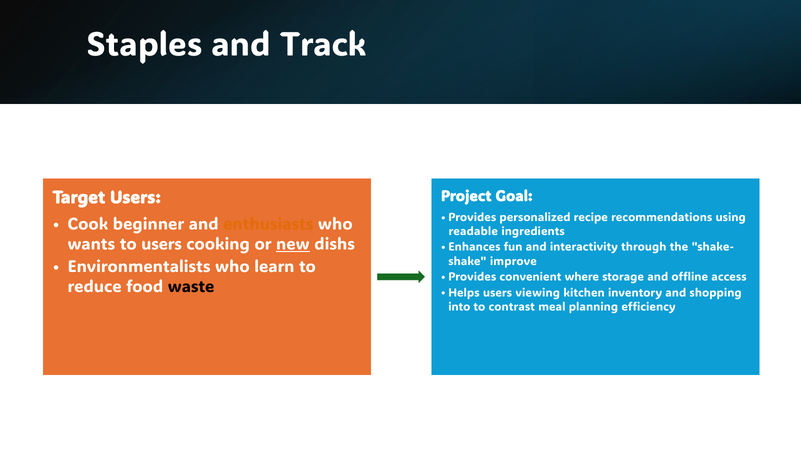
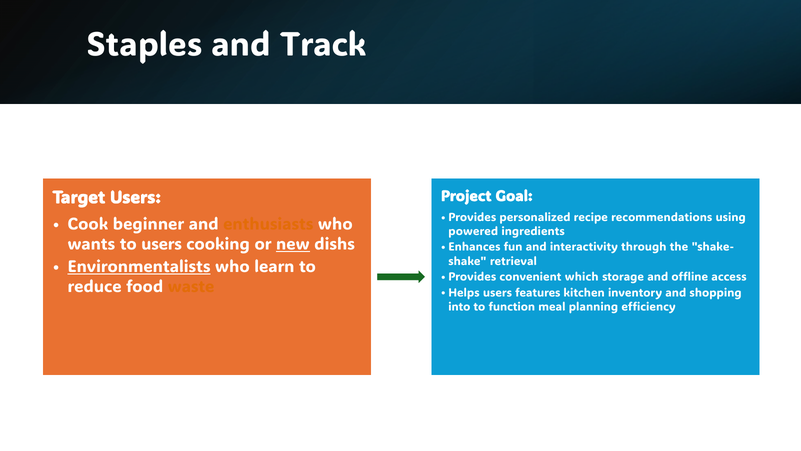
readable: readable -> powered (473, 231)
improve: improve -> retrieval (513, 261)
Environmentalists underline: none -> present (139, 267)
where: where -> which (582, 277)
waste colour: black -> orange (191, 287)
viewing: viewing -> features (538, 292)
contrast: contrast -> function (512, 306)
